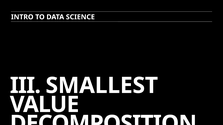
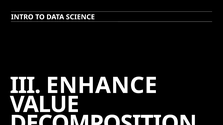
SMALLEST: SMALLEST -> ENHANCE (102, 86)
